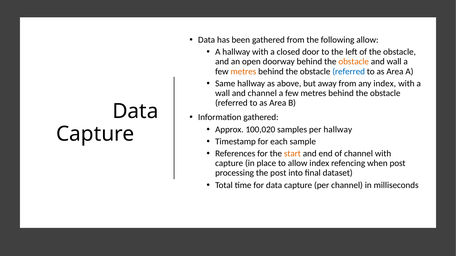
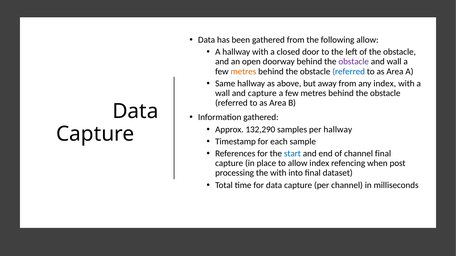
obstacle colour: orange -> purple (354, 62)
and channel: channel -> capture (262, 93)
100,020: 100,020 -> 132,290 (260, 130)
start colour: orange -> blue (292, 154)
channel with: with -> final (383, 154)
the post: post -> with (278, 173)
